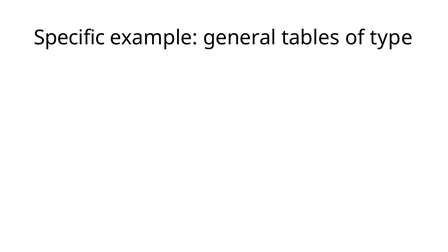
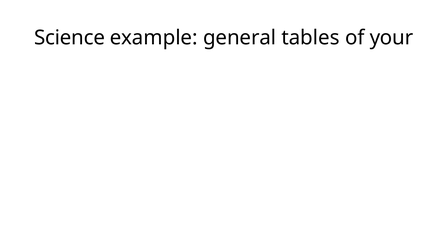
Specific: Specific -> Science (69, 38)
type: type -> your (391, 38)
